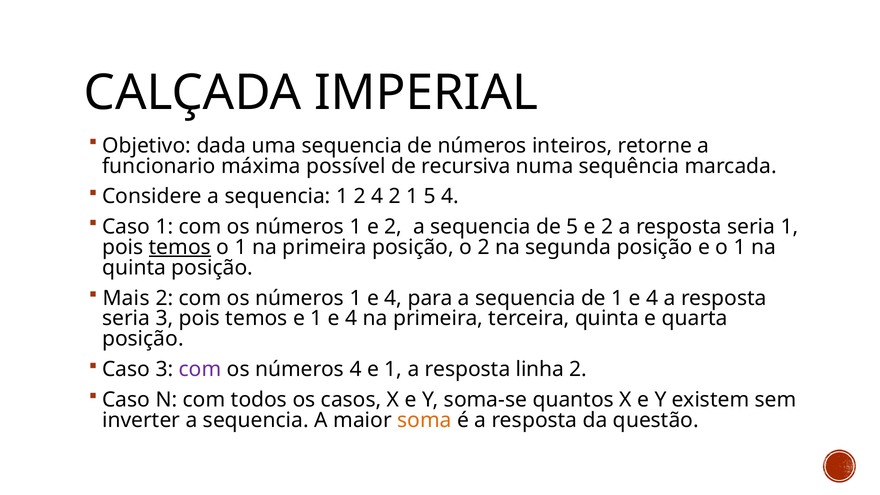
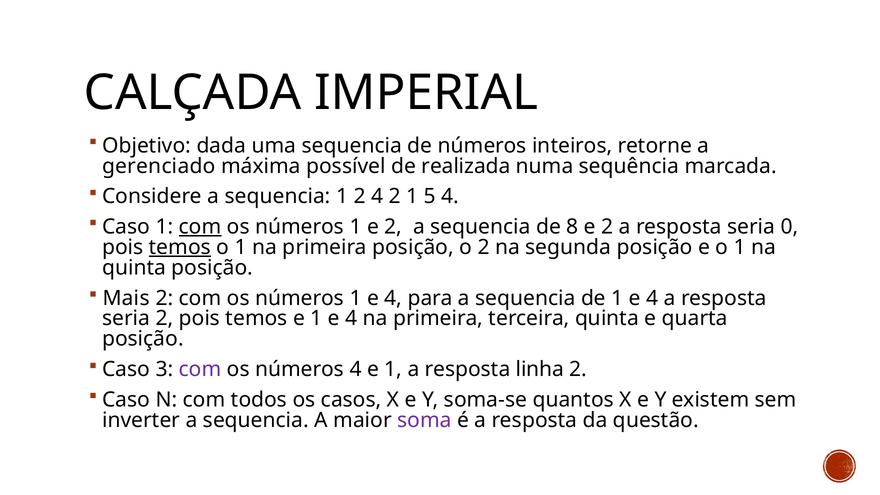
funcionario: funcionario -> gerenciado (159, 166)
recursiva: recursiva -> realizada (466, 166)
com underline: none -> present (200, 227)
de 5: 5 -> 8 (572, 227)
seria 1: 1 -> 0 (789, 227)
seria 3: 3 -> 2 (164, 319)
soma colour: orange -> purple (424, 420)
